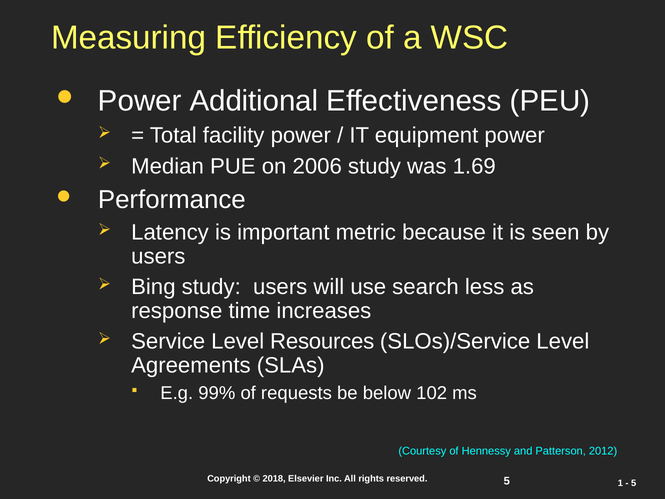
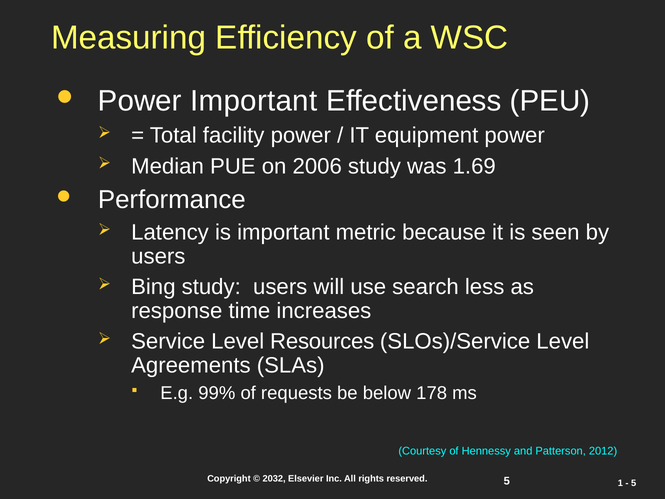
Power Additional: Additional -> Important (254, 101)
102: 102 -> 178 (432, 393)
2018: 2018 -> 2032 (274, 479)
